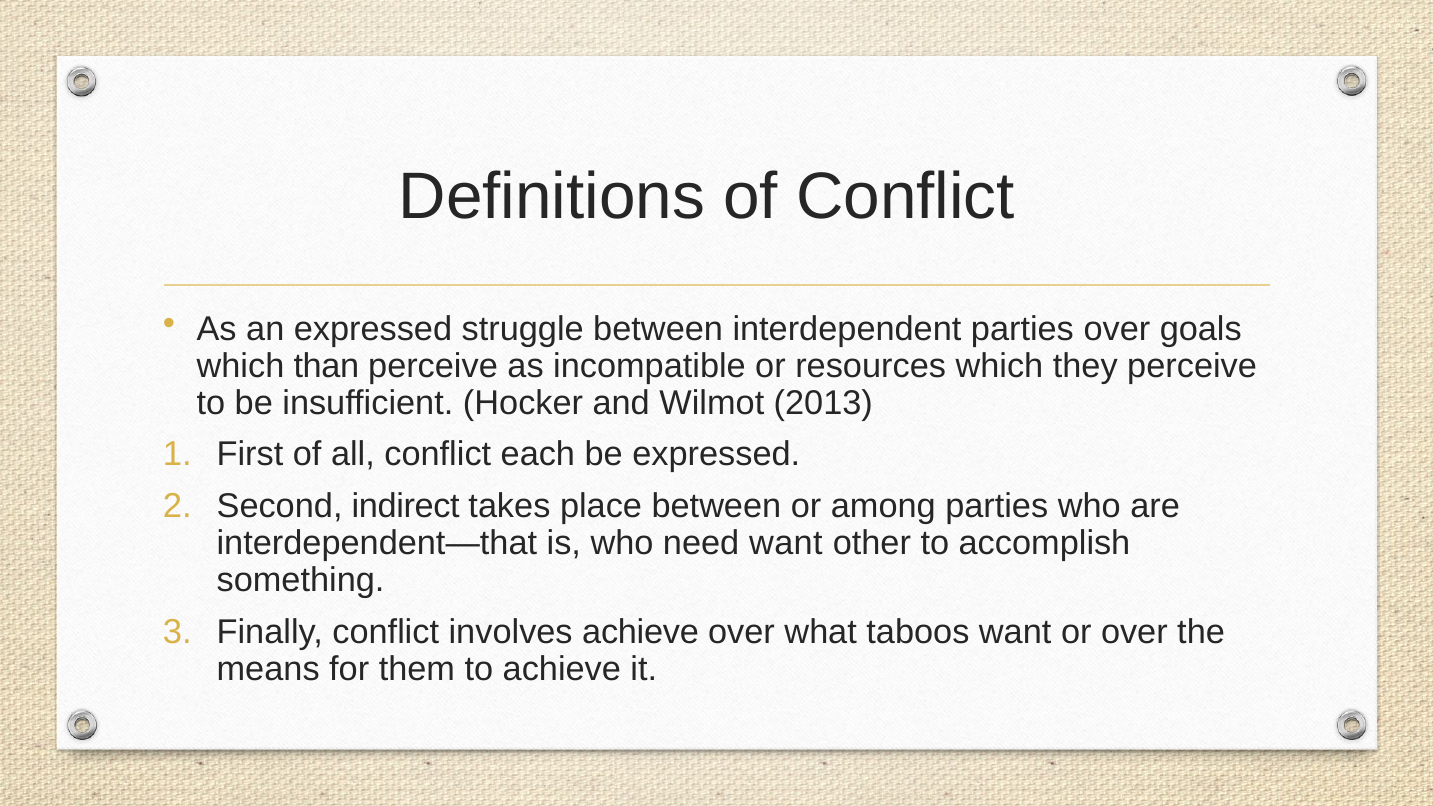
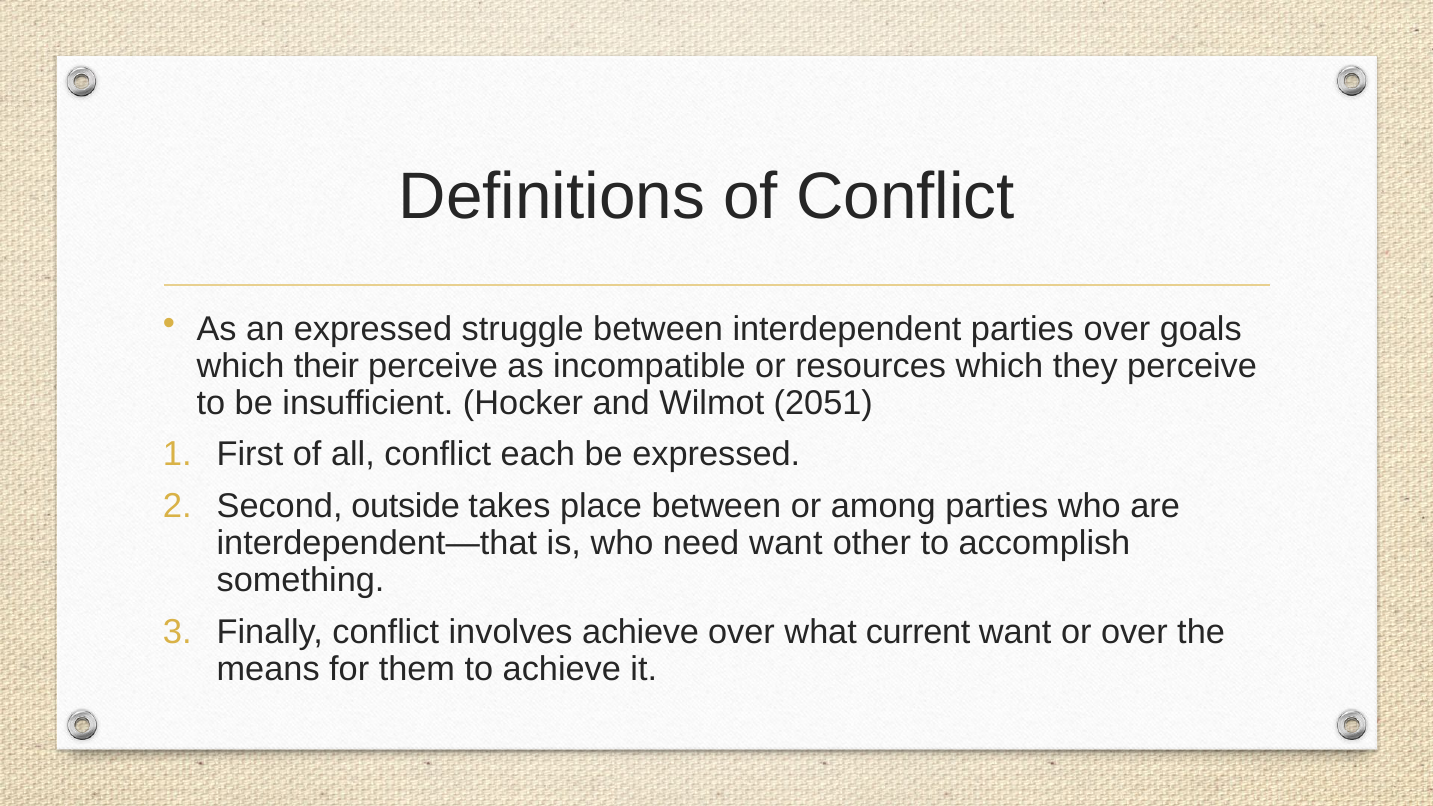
than: than -> their (326, 366)
2013: 2013 -> 2051 (823, 403)
indirect: indirect -> outside (406, 506)
taboos: taboos -> current (918, 632)
